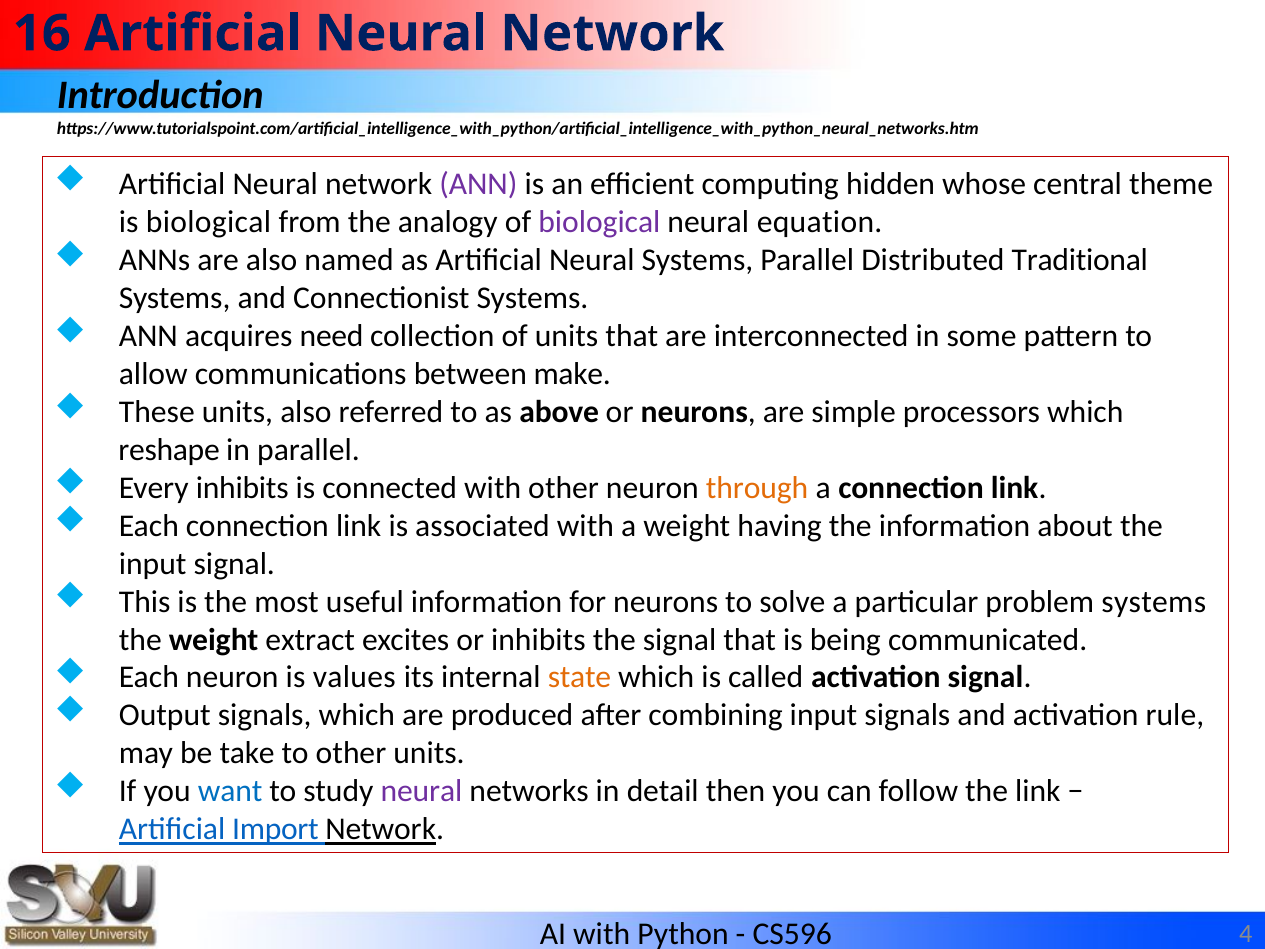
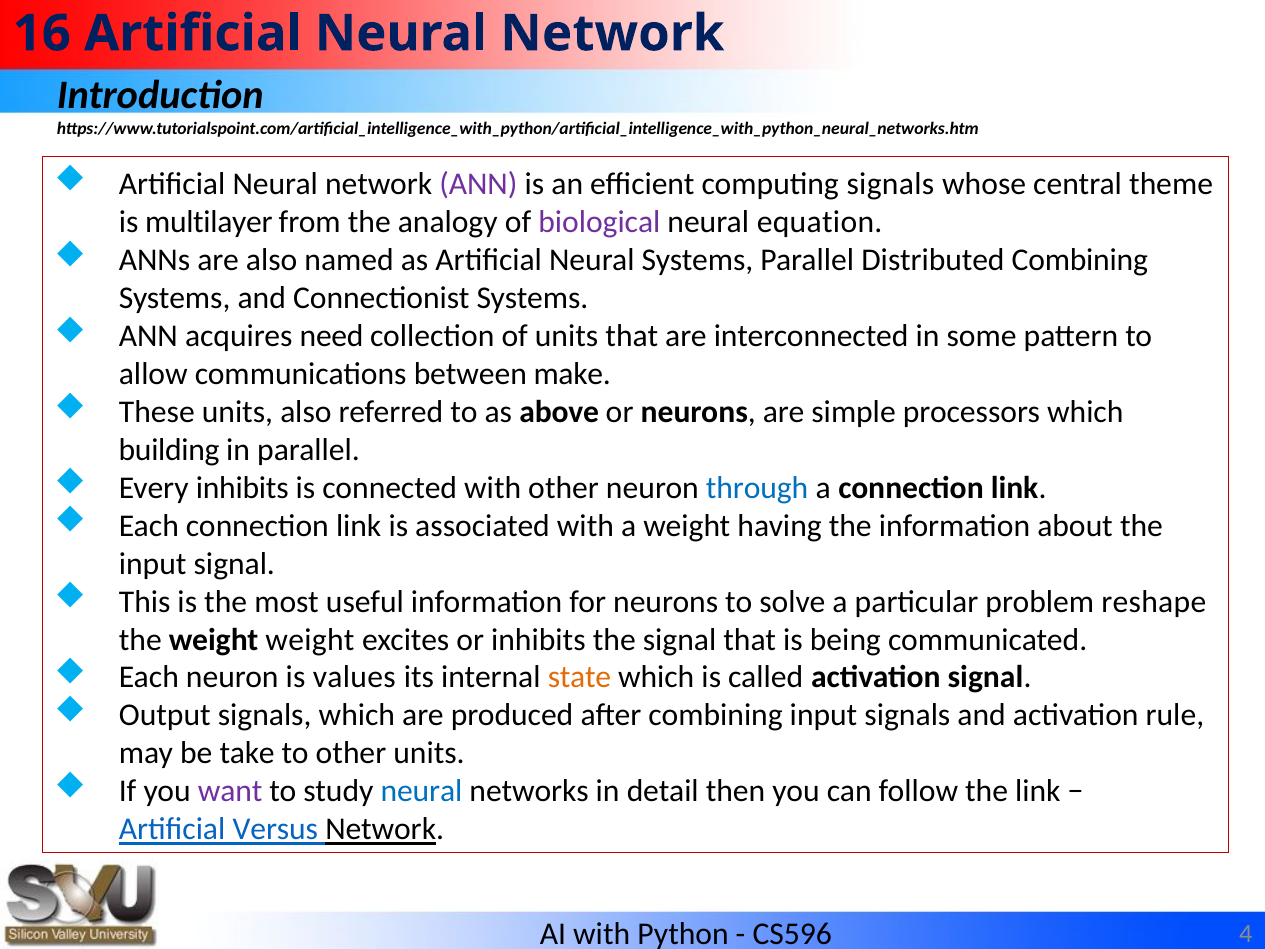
computing hidden: hidden -> signals (890, 184)
is biological: biological -> multilayer (209, 222)
Distributed Traditional: Traditional -> Combining (1080, 260)
reshape: reshape -> building (169, 450)
through colour: orange -> blue (757, 488)
problem systems: systems -> reshape (1154, 601)
weight extract: extract -> weight (310, 639)
want colour: blue -> purple (230, 791)
neural colour: purple -> blue (421, 791)
Import: Import -> Versus (275, 829)
